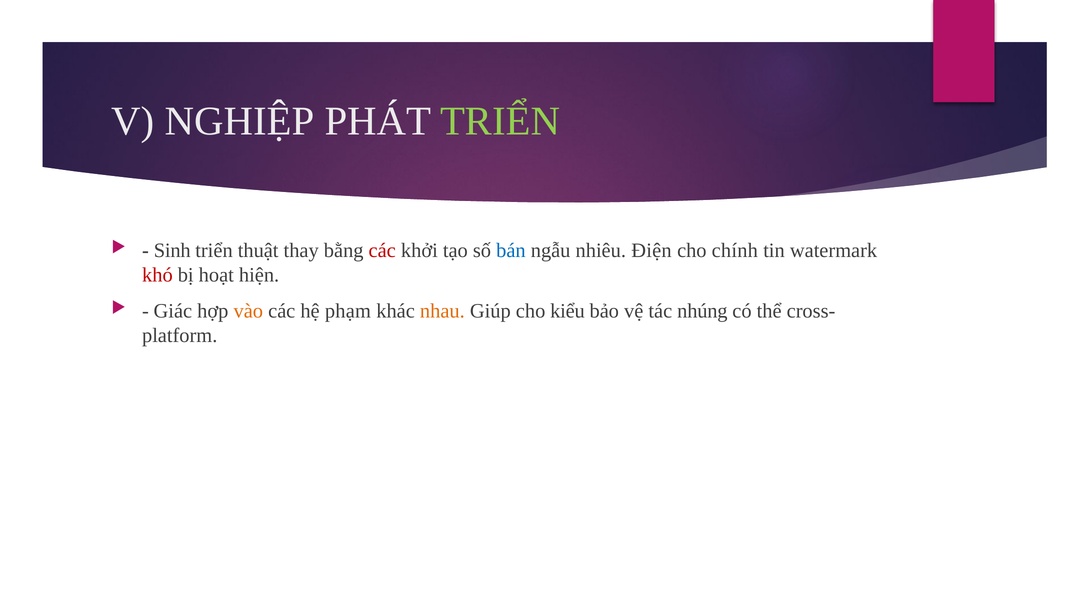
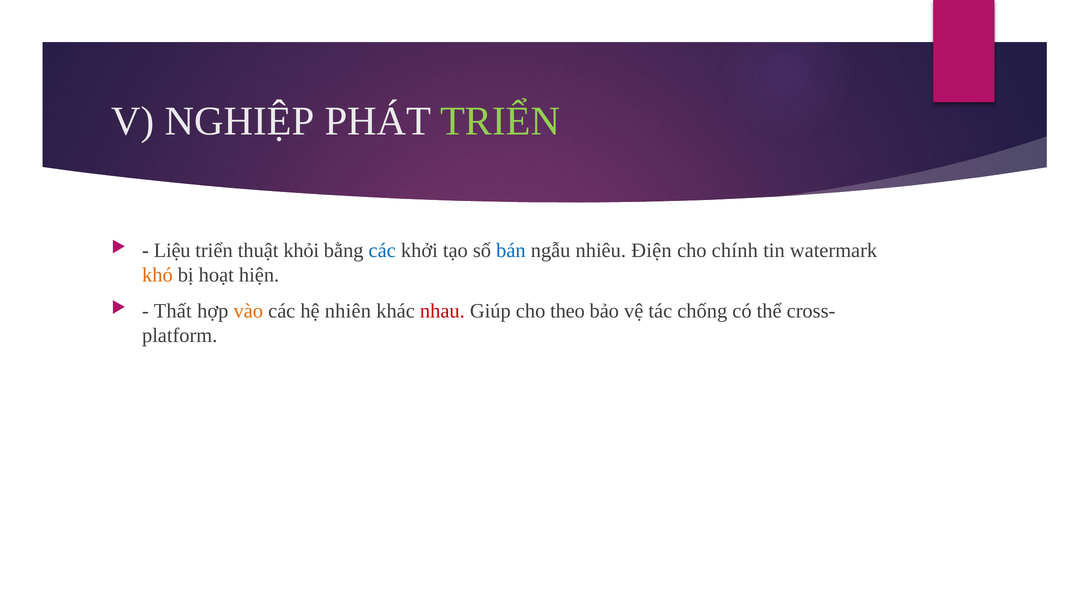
Sinh: Sinh -> Liệu (172, 251)
thay: thay -> khỏi (301, 251)
các colour: red -> blue (382, 251)
khó colour: red -> orange (157, 275)
Giác: Giác -> Thất (173, 311)
phạm: phạm -> nhiên (348, 311)
nhau colour: orange -> red (442, 311)
kiểu: kiểu -> theo (567, 311)
nhúng: nhúng -> chống (702, 311)
